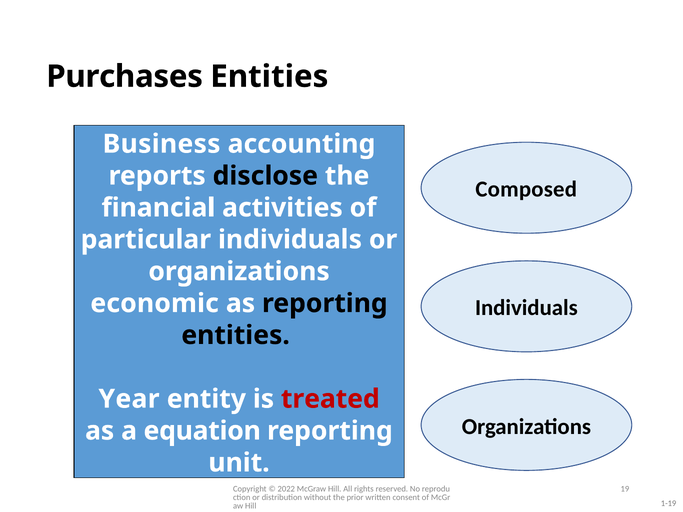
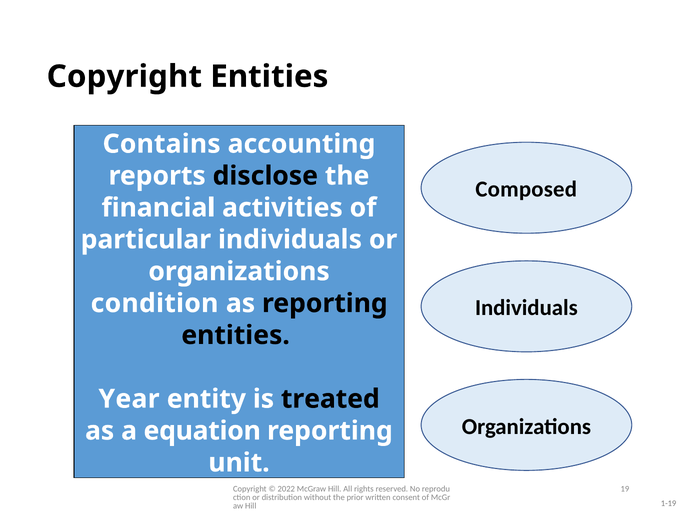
Purchases: Purchases -> Copyright (124, 77)
Business: Business -> Contains (162, 144)
economic: economic -> condition (155, 304)
treated colour: red -> black (330, 399)
